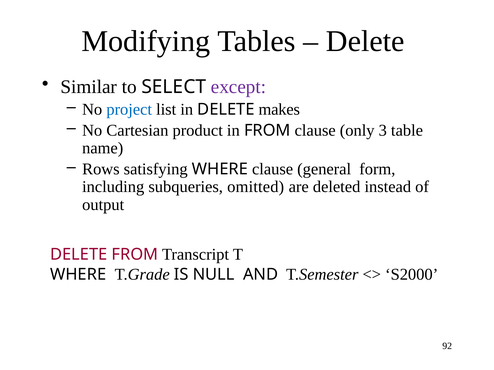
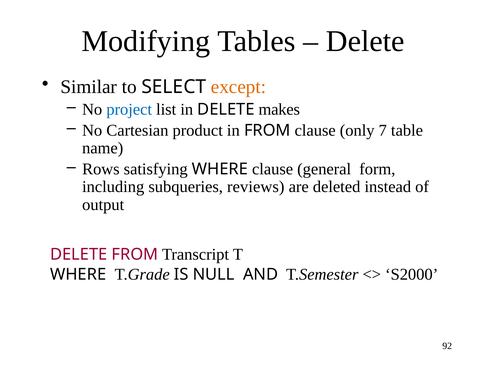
except colour: purple -> orange (239, 87)
3: 3 -> 7 (383, 130)
omitted: omitted -> reviews (256, 187)
